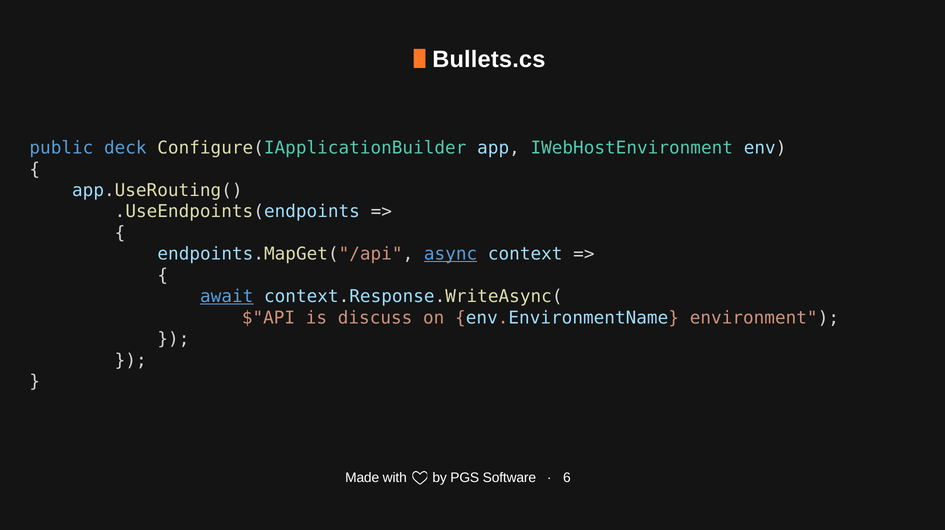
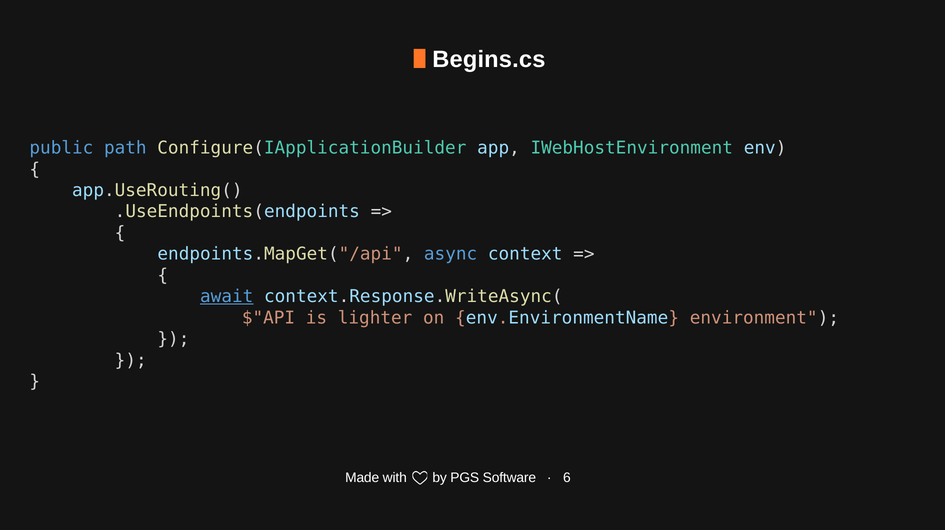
Bullets.cs: Bullets.cs -> Begins.cs (489, 60)
deck: deck -> path (125, 148)
async underline: present -> none (451, 254)
discuss: discuss -> lighter (375, 318)
